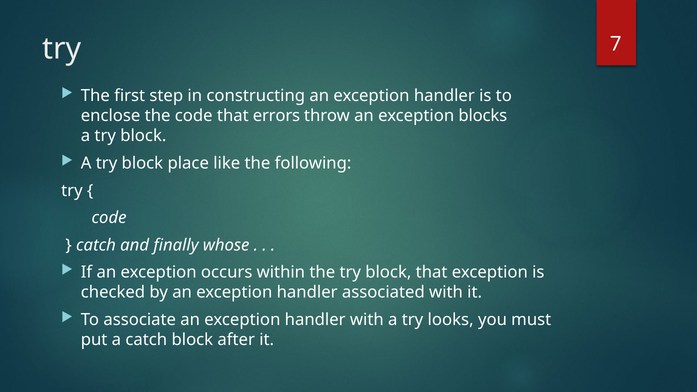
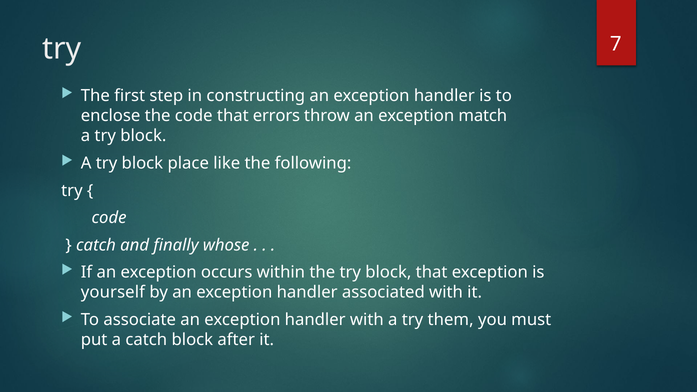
blocks: blocks -> match (483, 116)
checked: checked -> yourself (113, 292)
looks: looks -> them (451, 320)
